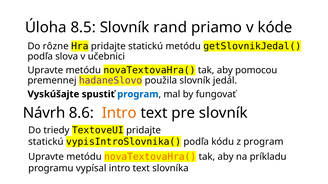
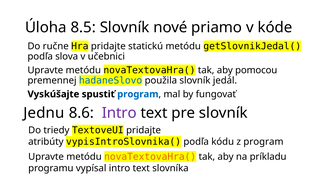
rand: rand -> nové (170, 28)
rôzne: rôzne -> ručne (56, 46)
hadaneSlovo colour: purple -> blue (111, 81)
Návrh: Návrh -> Jednu (44, 113)
Intro colour: orange -> purple (119, 113)
statickú: statickú -> atribúty (46, 142)
